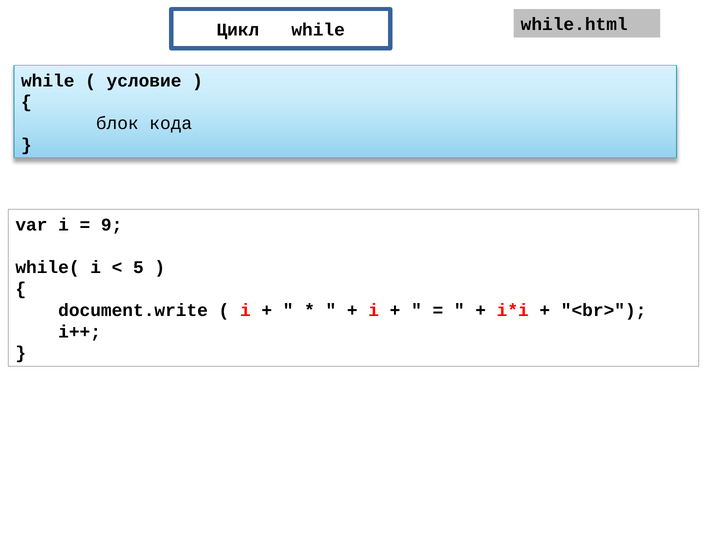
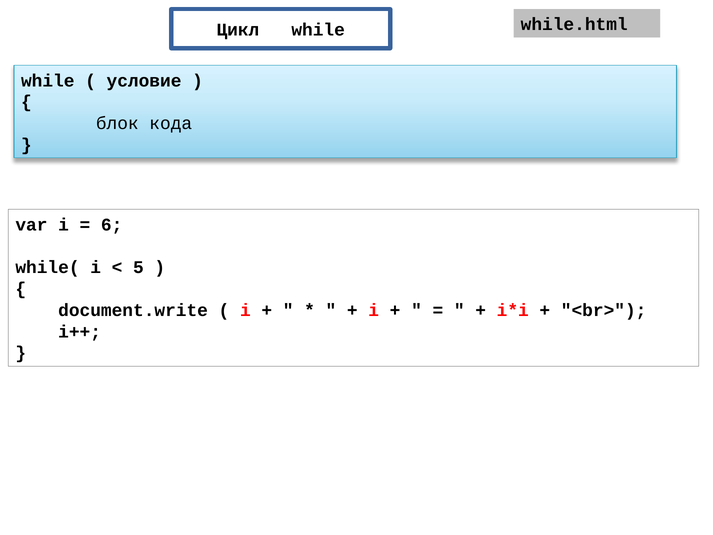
9: 9 -> 6 (112, 225)
